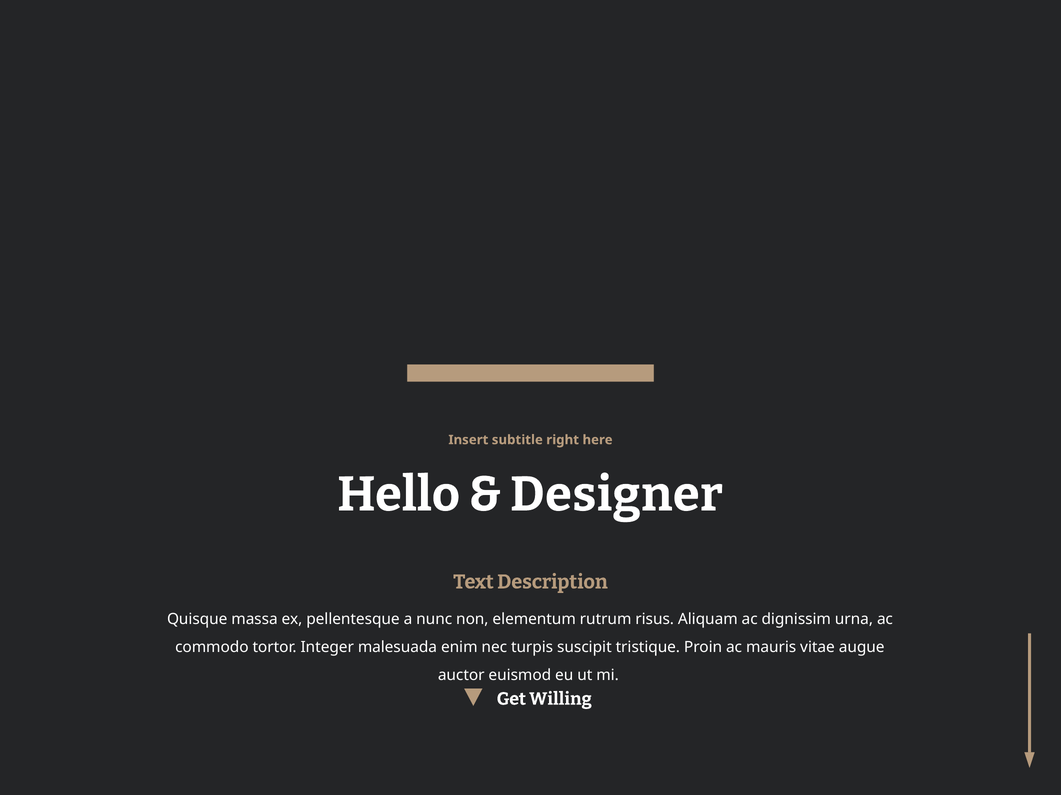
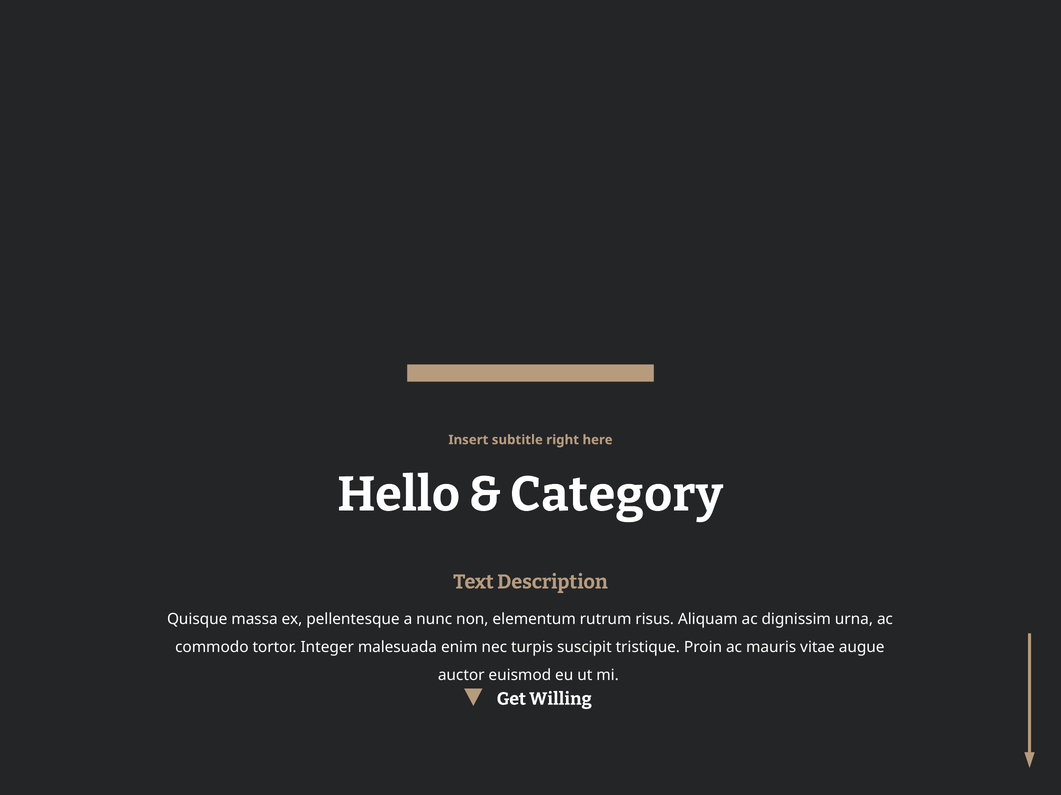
Designer: Designer -> Category (617, 495)
